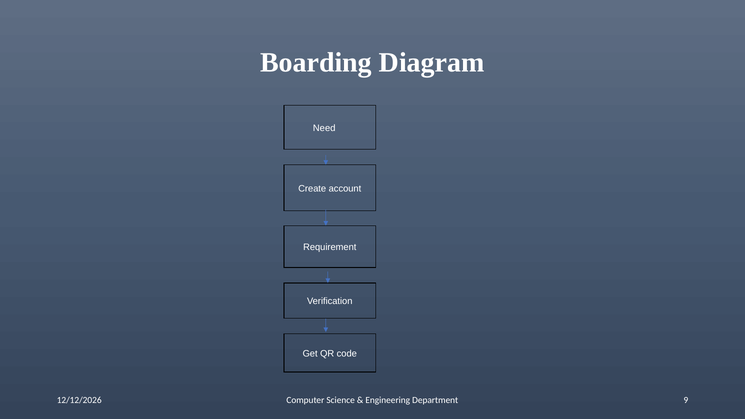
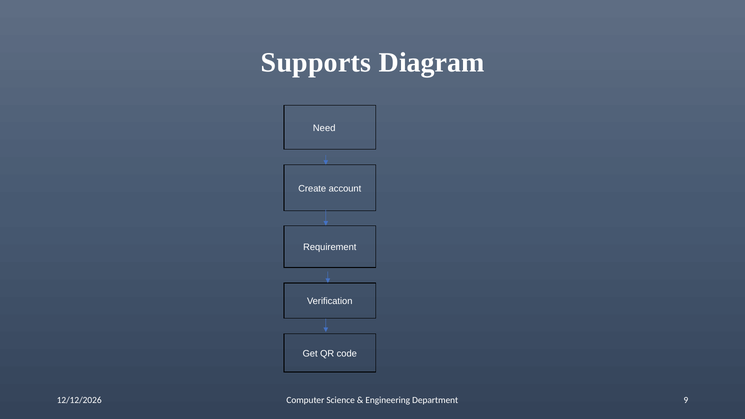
Boarding: Boarding -> Supports (316, 63)
